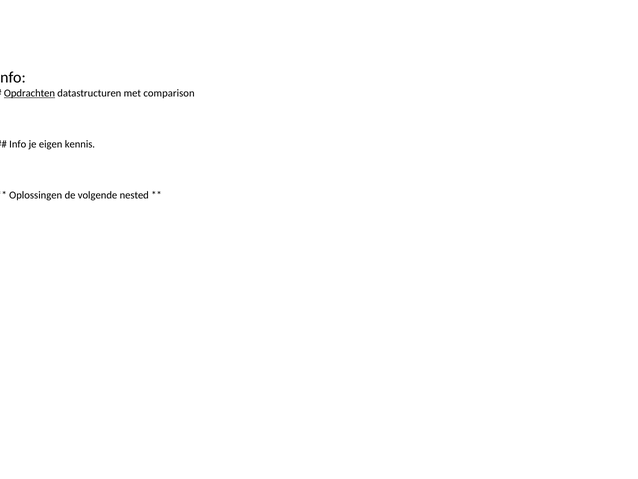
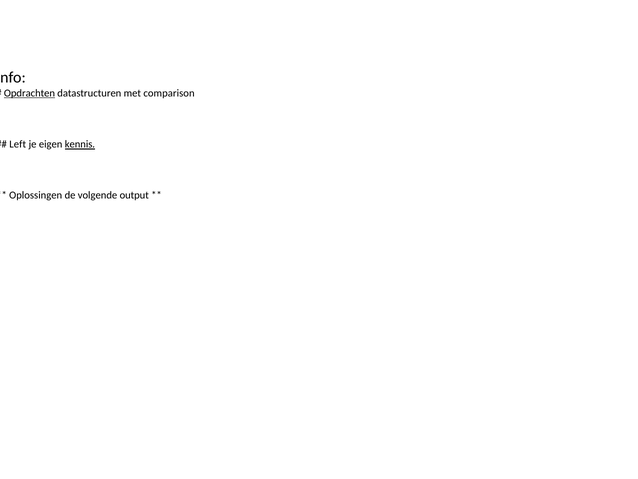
Info: Info -> Left (18, 144)
kennis underline: none -> present (80, 144)
nested: nested -> output (134, 195)
